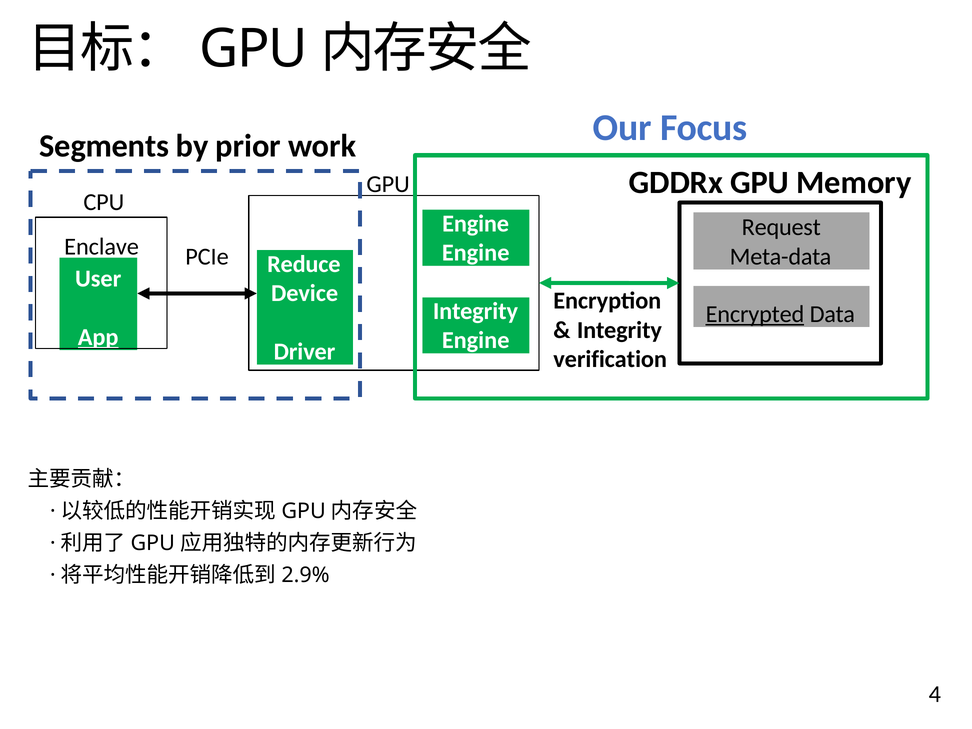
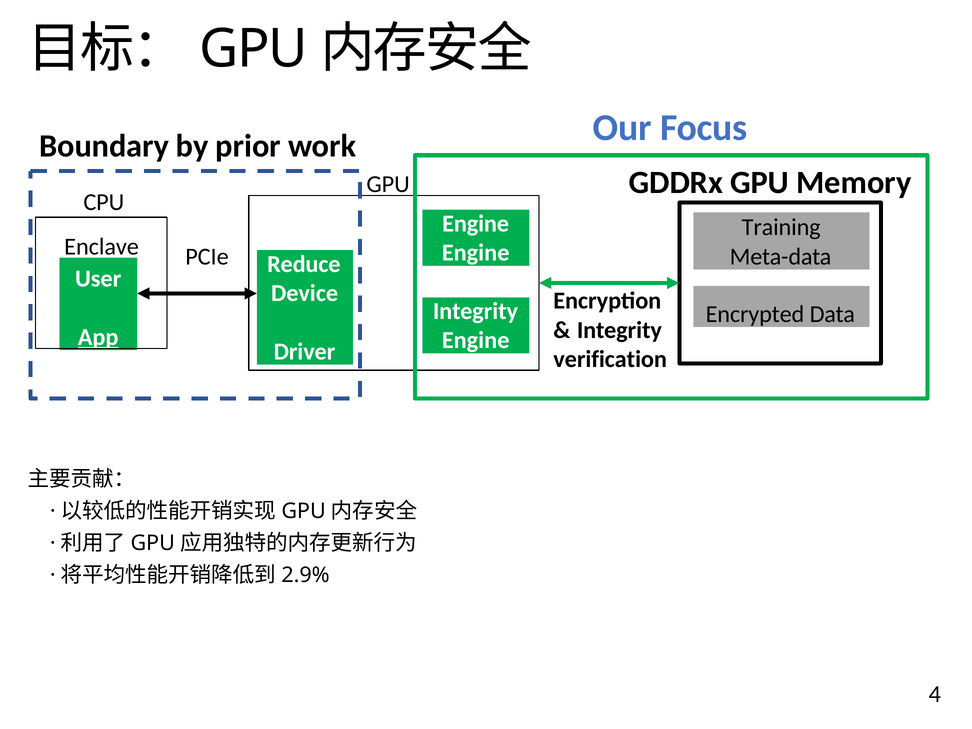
Segments: Segments -> Boundary (104, 146)
Request: Request -> Training (781, 227)
Encrypted underline: present -> none (755, 314)
